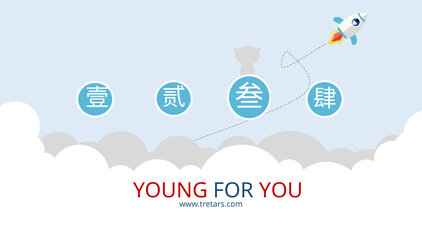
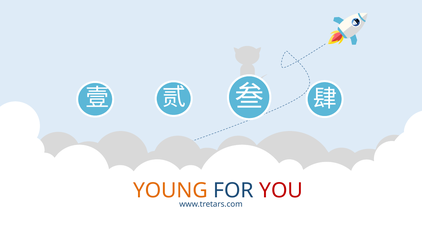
YOUNG colour: red -> orange (170, 191)
